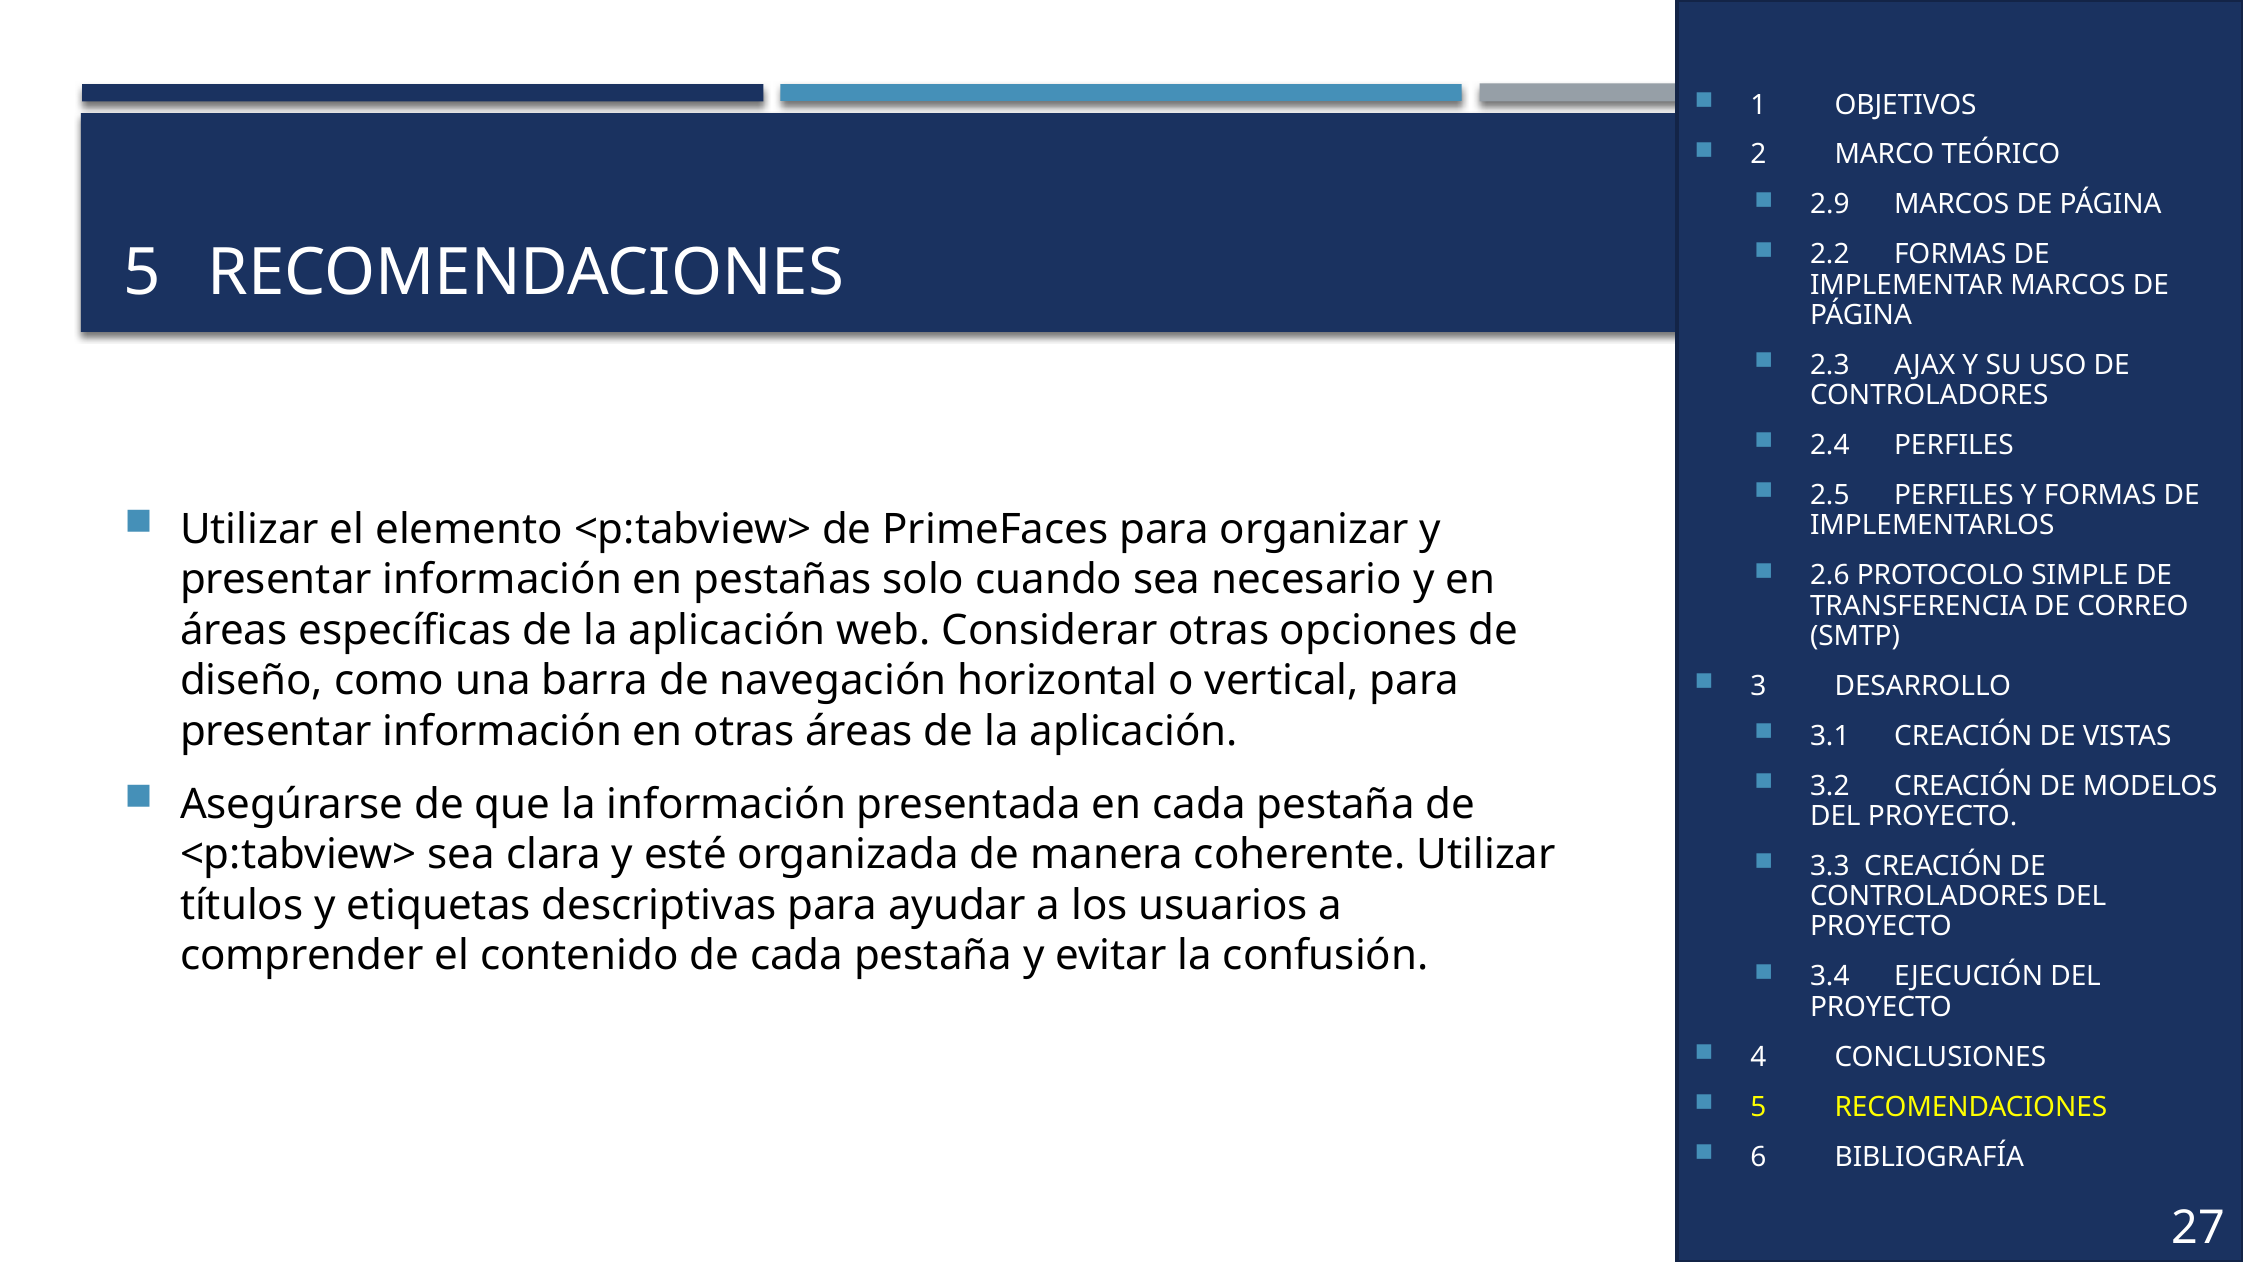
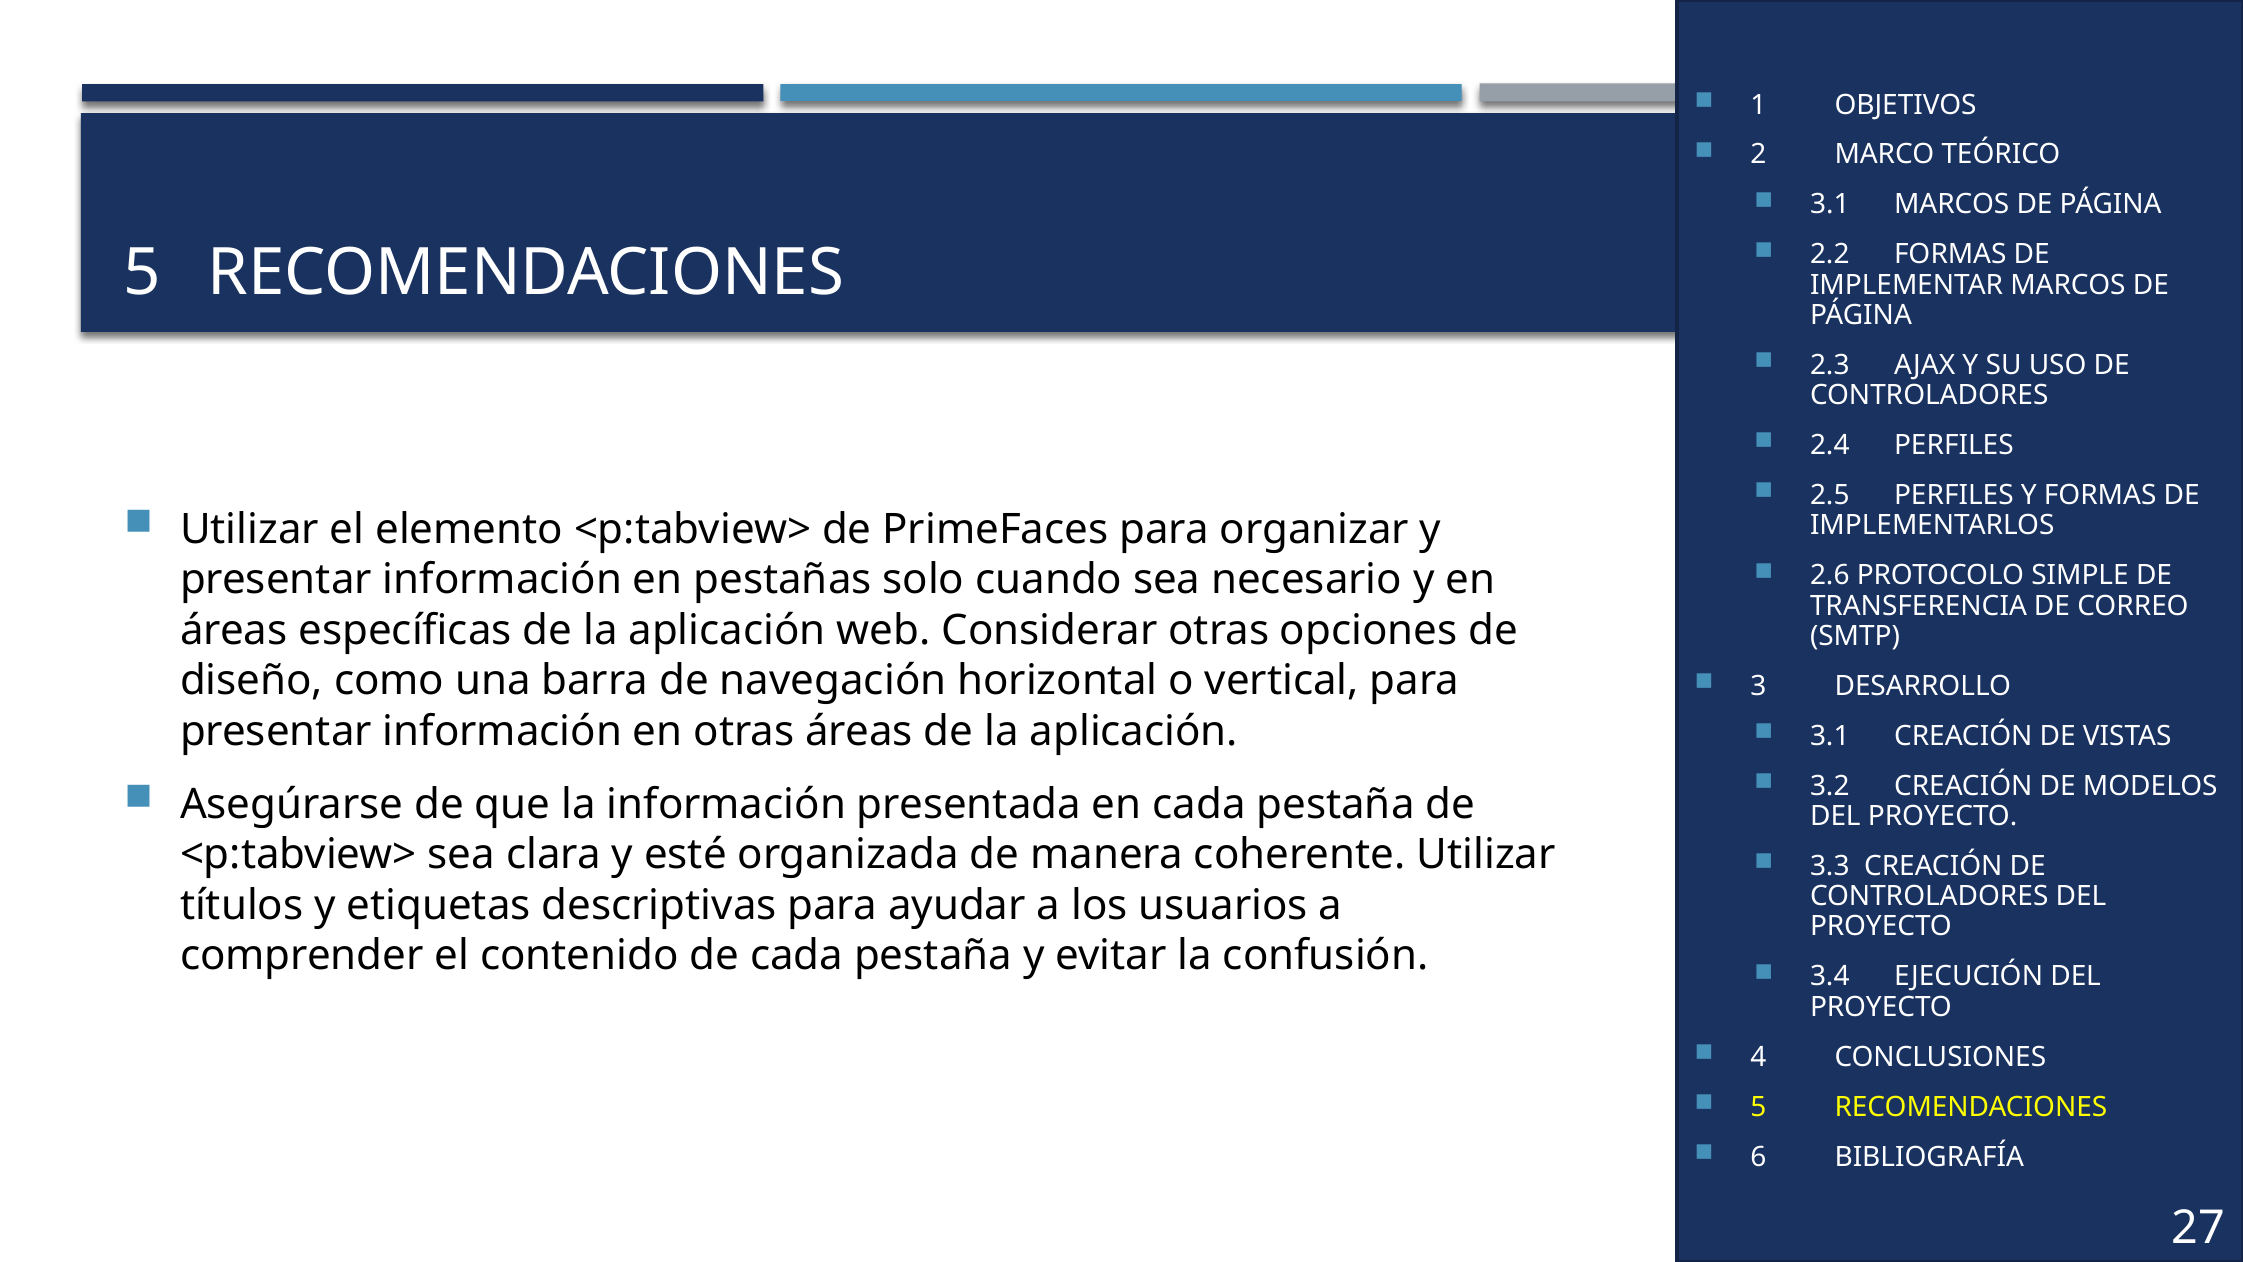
2.9: 2.9 -> 3.1 (1830, 205)
